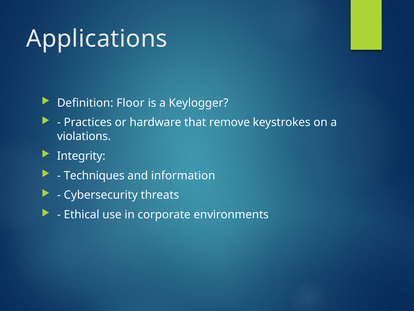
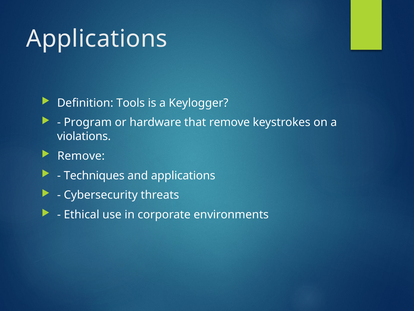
Floor: Floor -> Tools (131, 103)
Practices: Practices -> Program (88, 122)
Integrity: Integrity -> Remove (81, 156)
and information: information -> applications (183, 175)
